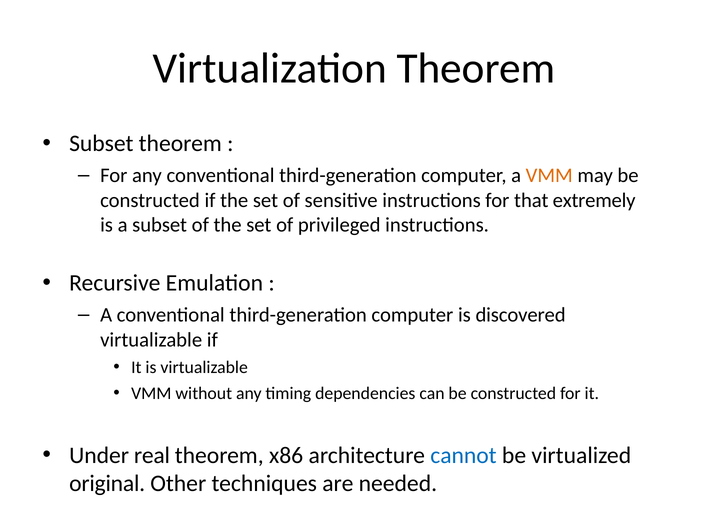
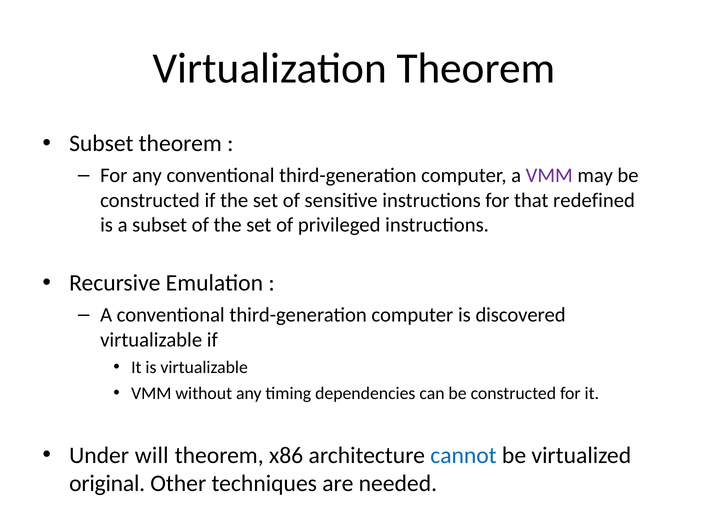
VMM colour: orange -> purple (549, 175)
extremely: extremely -> redefined (594, 200)
real: real -> will (152, 455)
